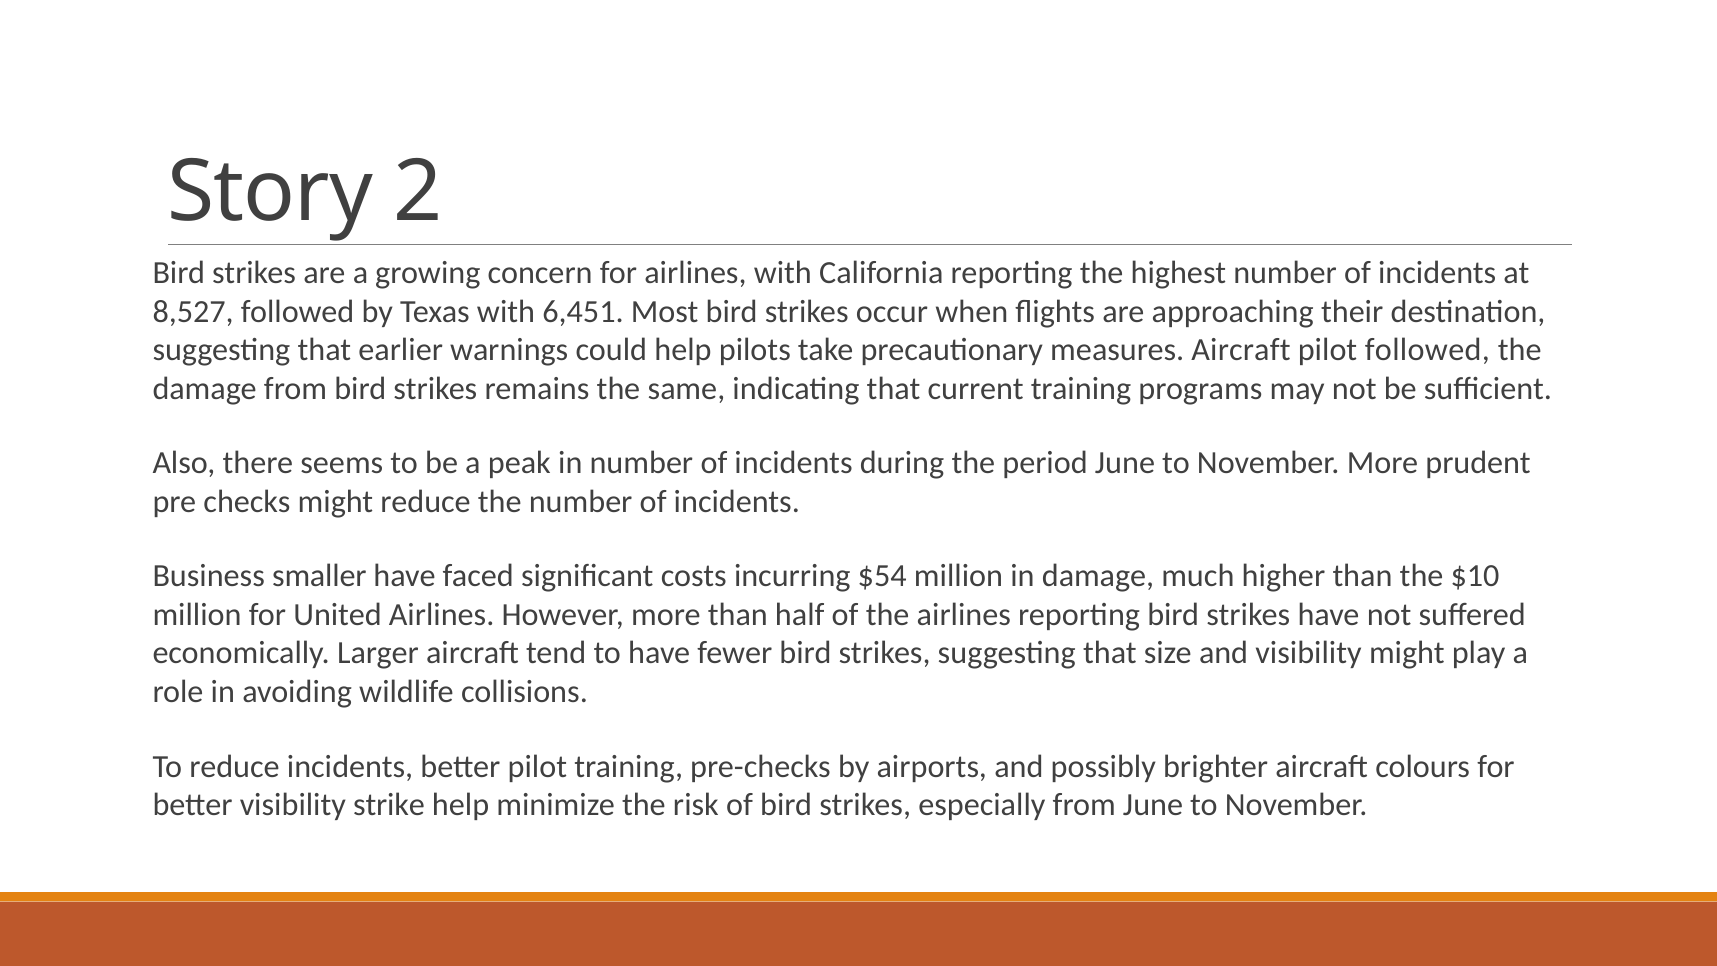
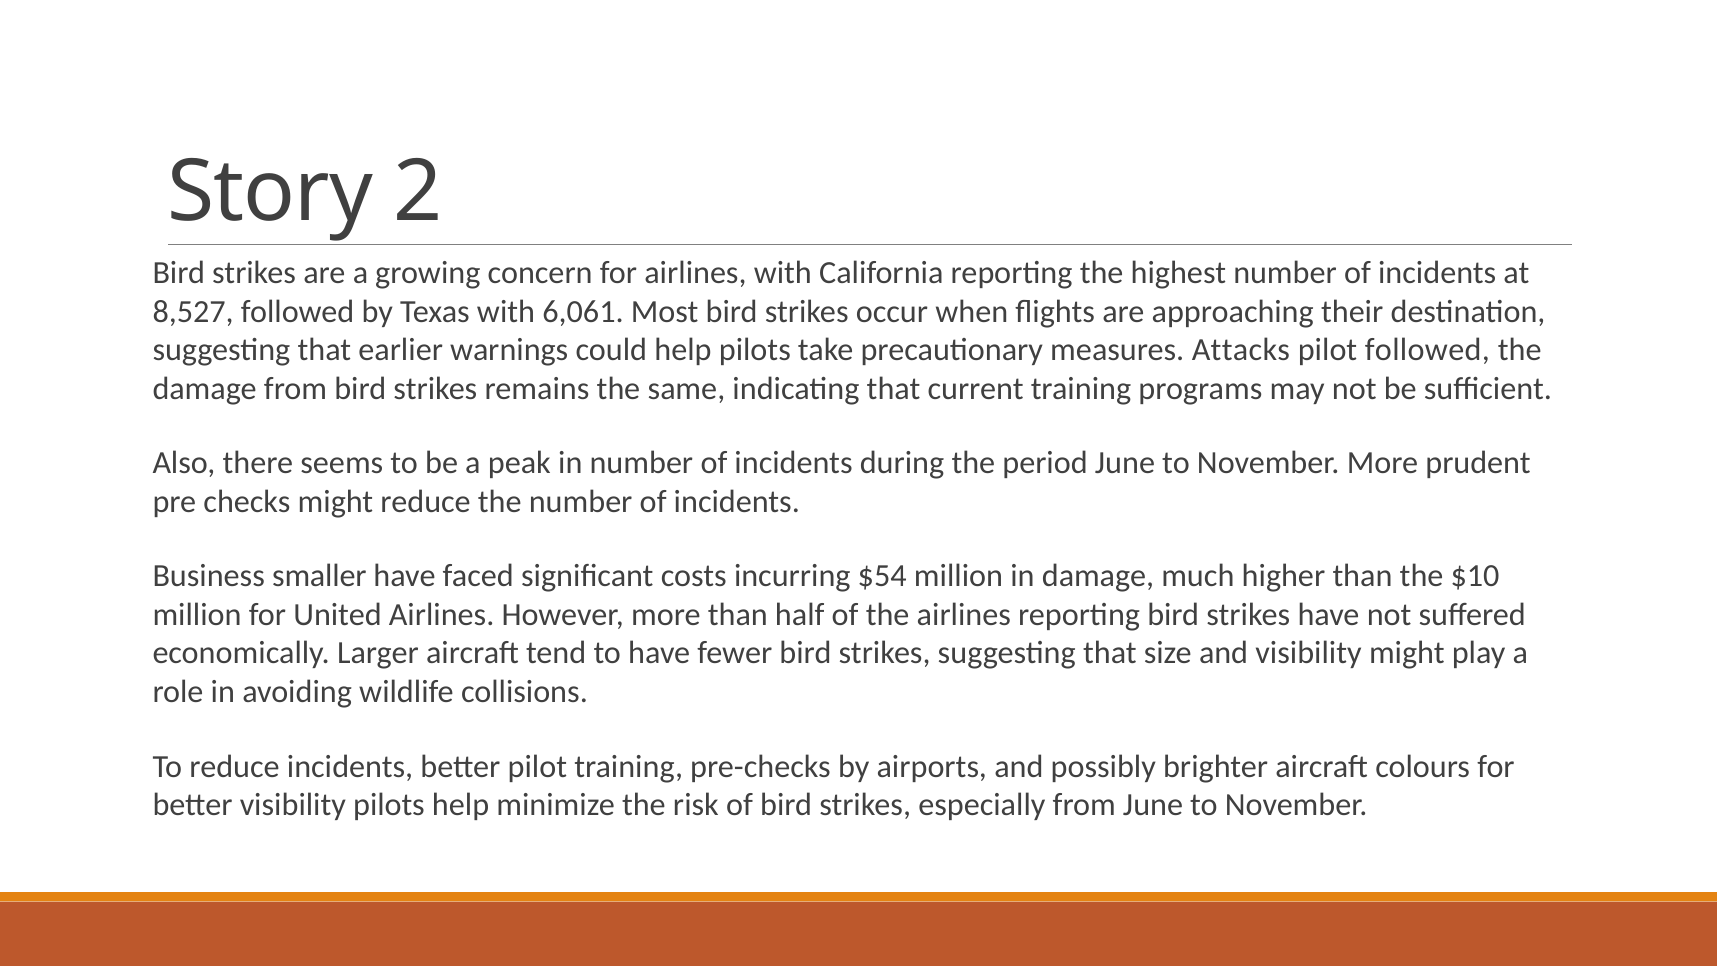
6,451: 6,451 -> 6,061 (583, 311)
measures Aircraft: Aircraft -> Attacks (1241, 350)
visibility strike: strike -> pilots (389, 805)
